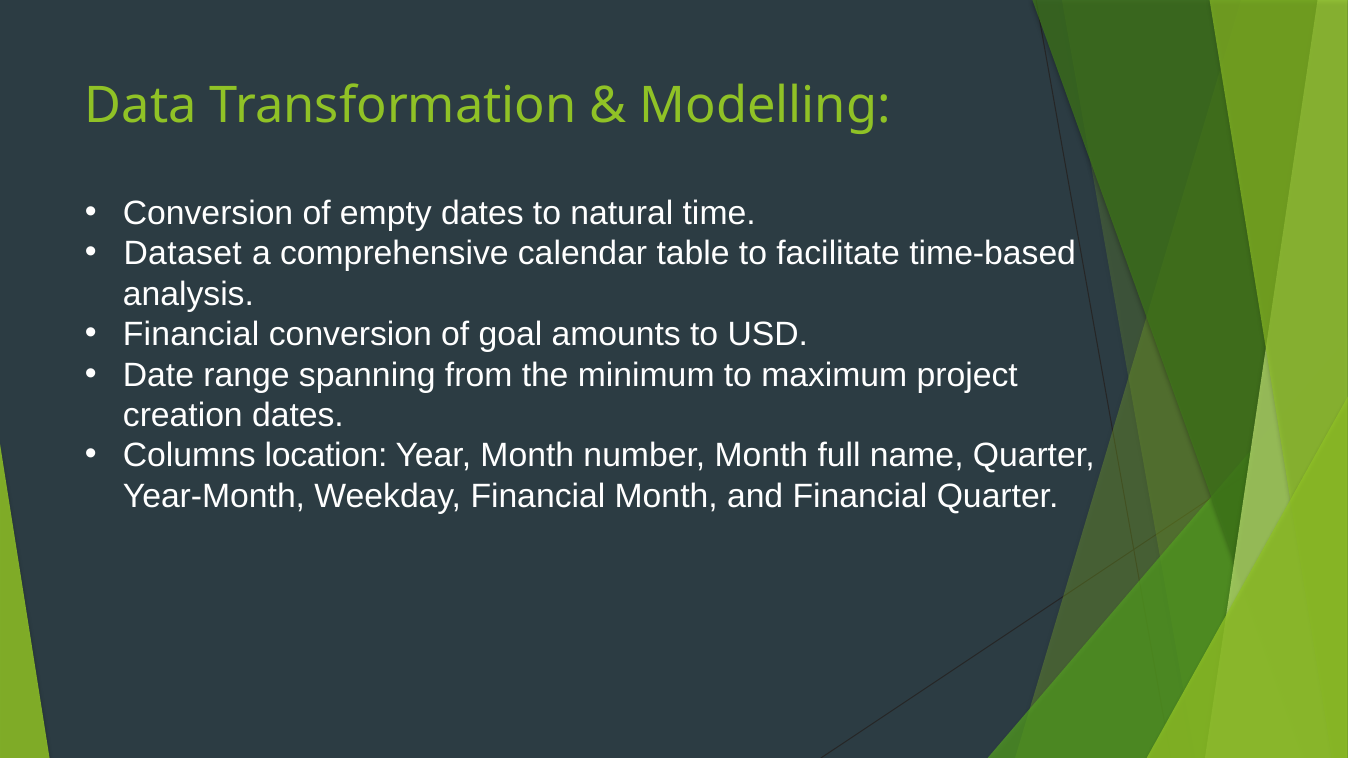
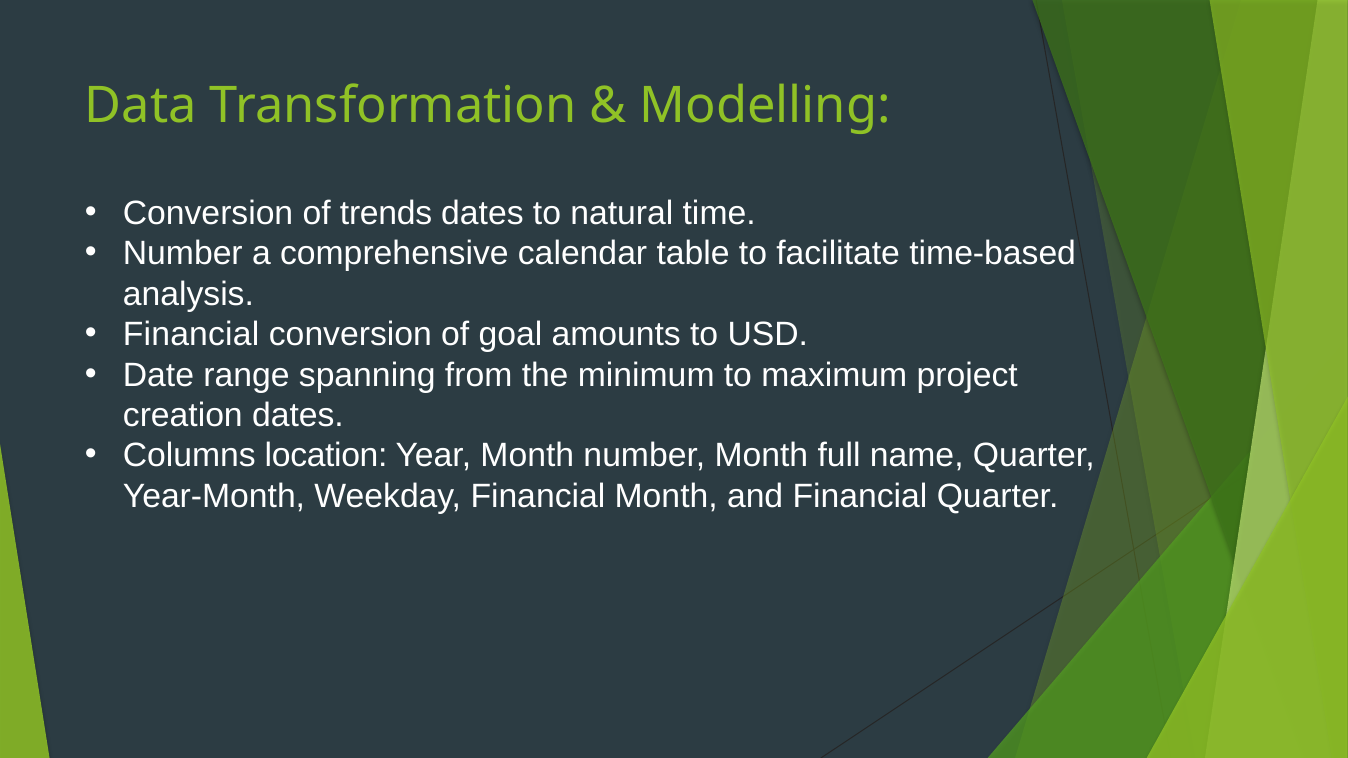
empty: empty -> trends (386, 213)
Dataset: Dataset -> Number (183, 254)
